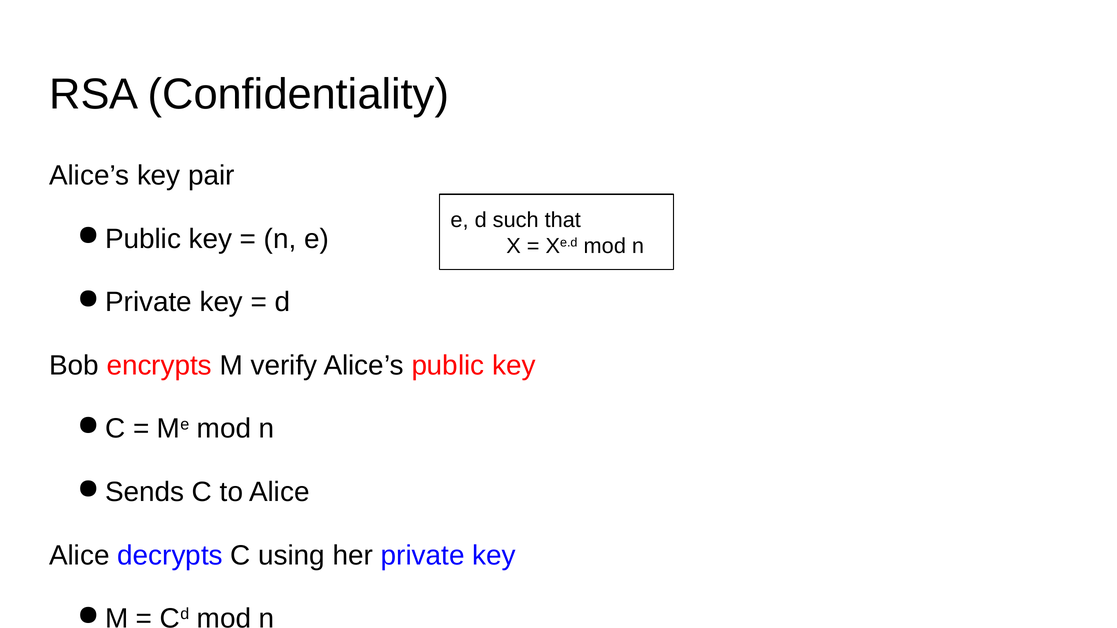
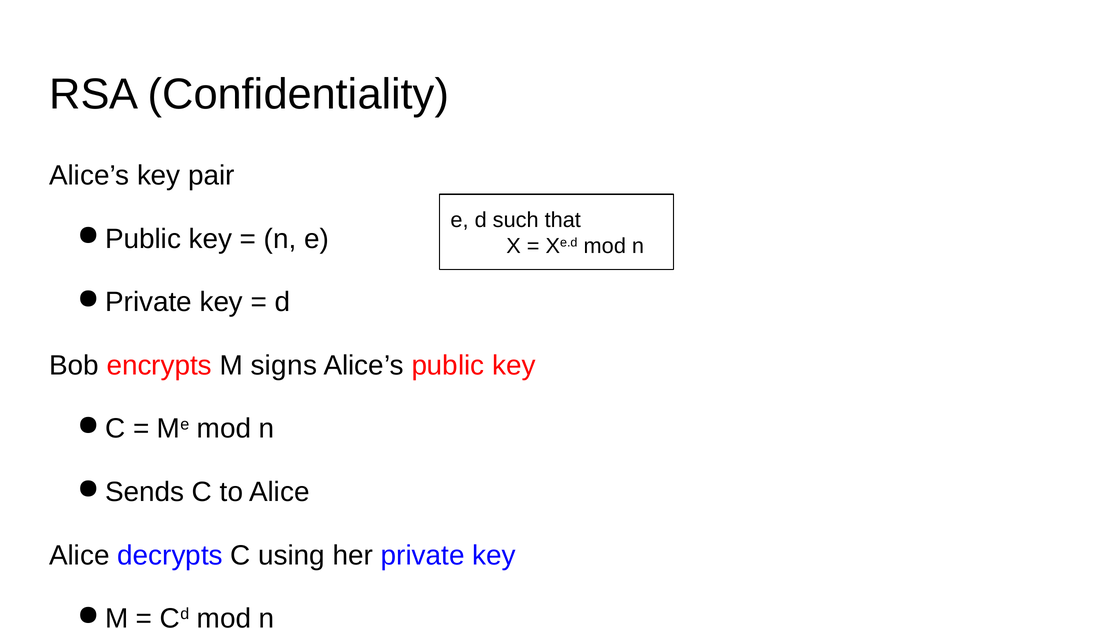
verify: verify -> signs (284, 366)
